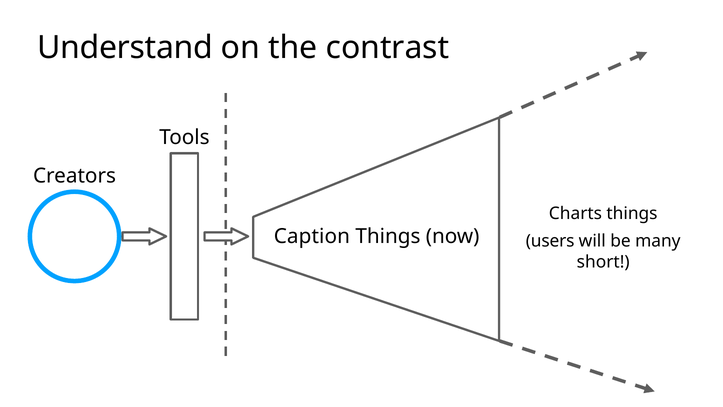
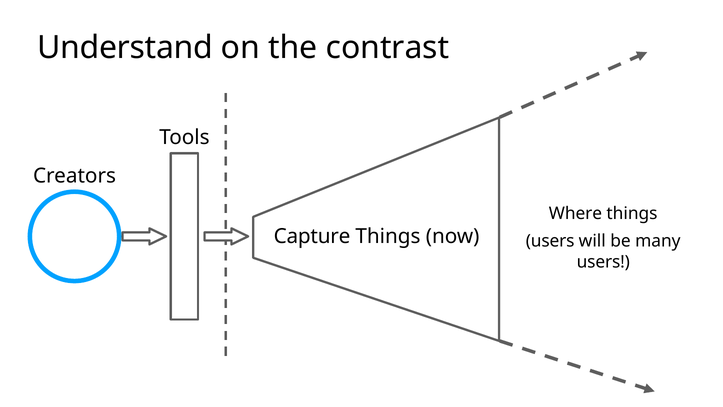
Charts: Charts -> Where (575, 213)
Caption: Caption -> Capture (312, 236)
short: short -> users (603, 262)
